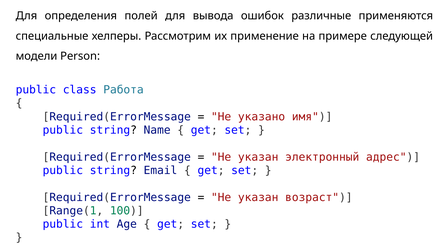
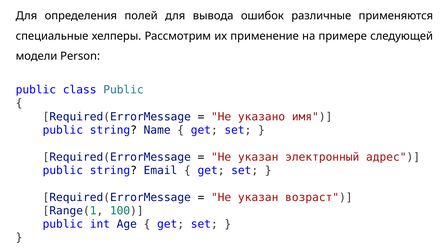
class Работа: Работа -> Public (123, 90)
